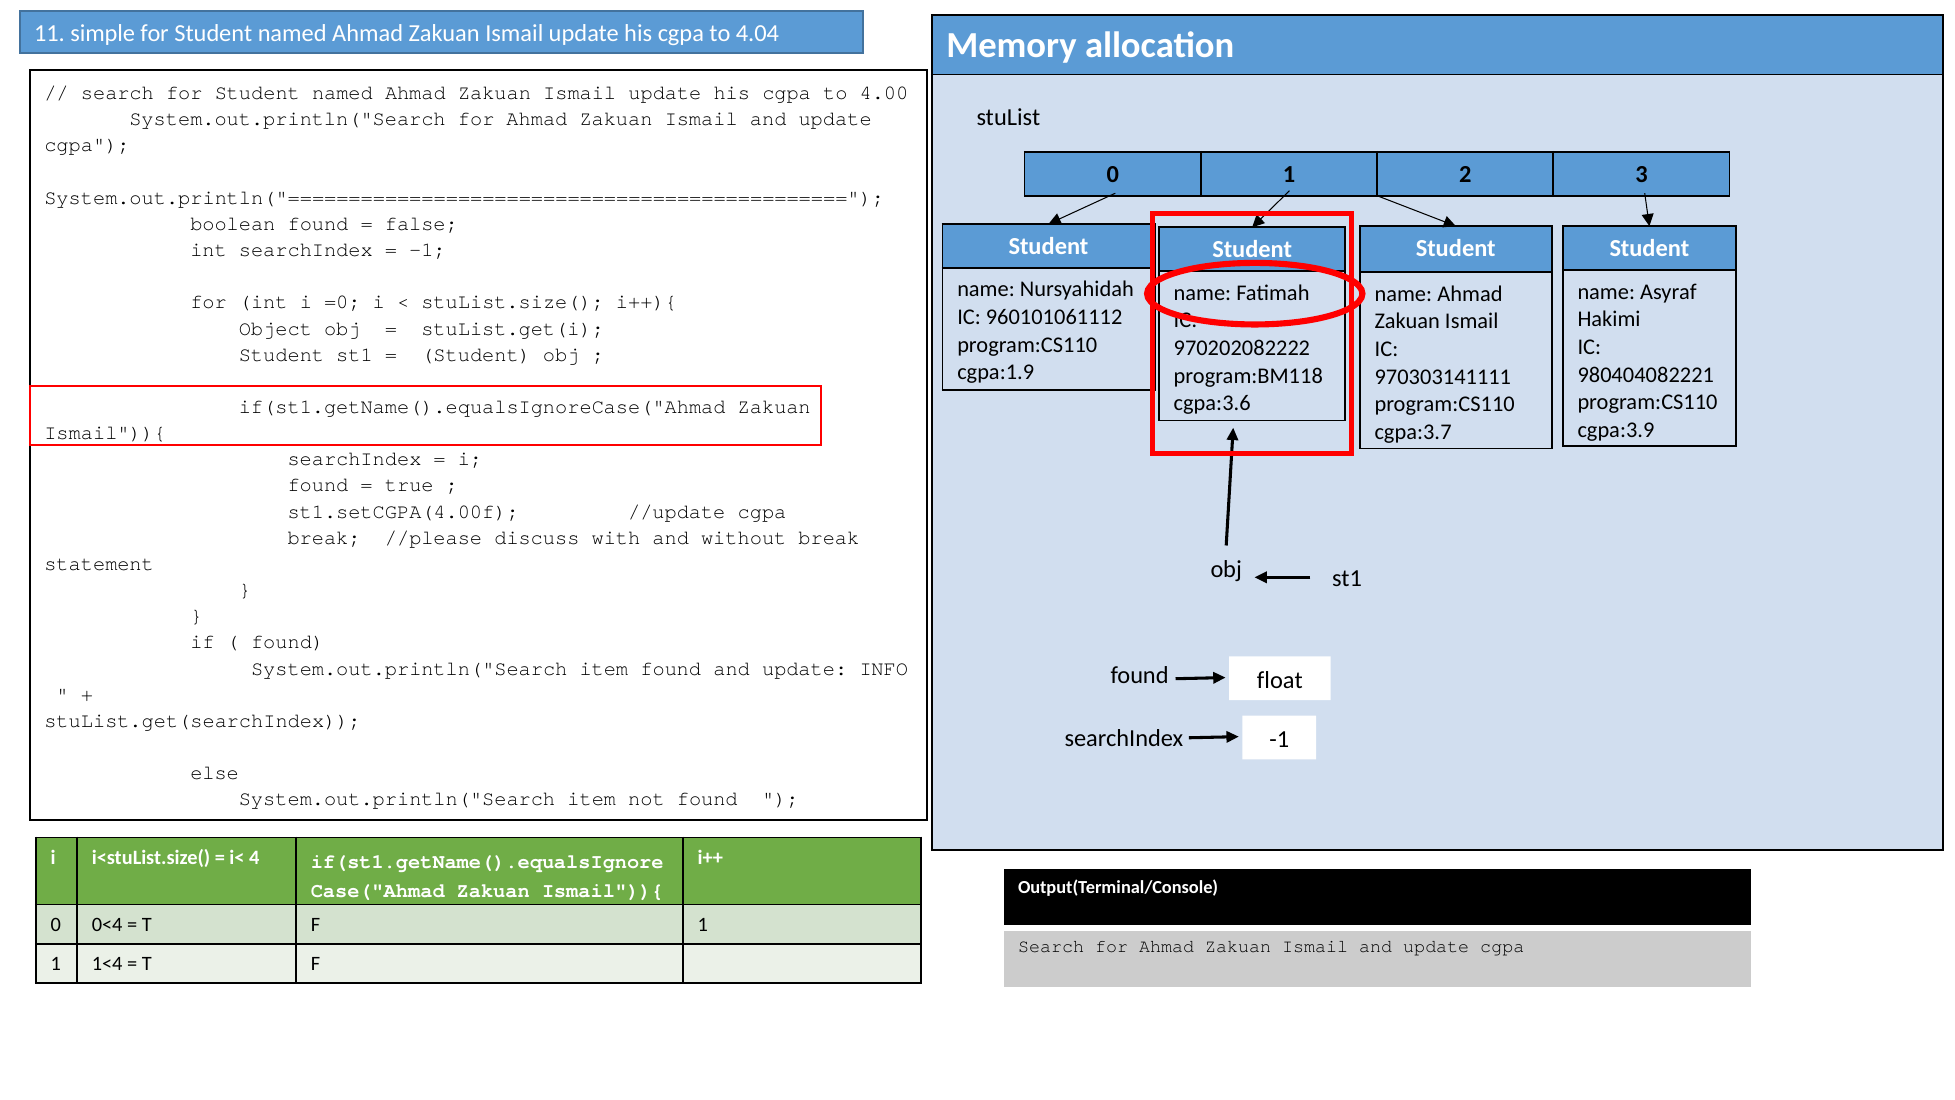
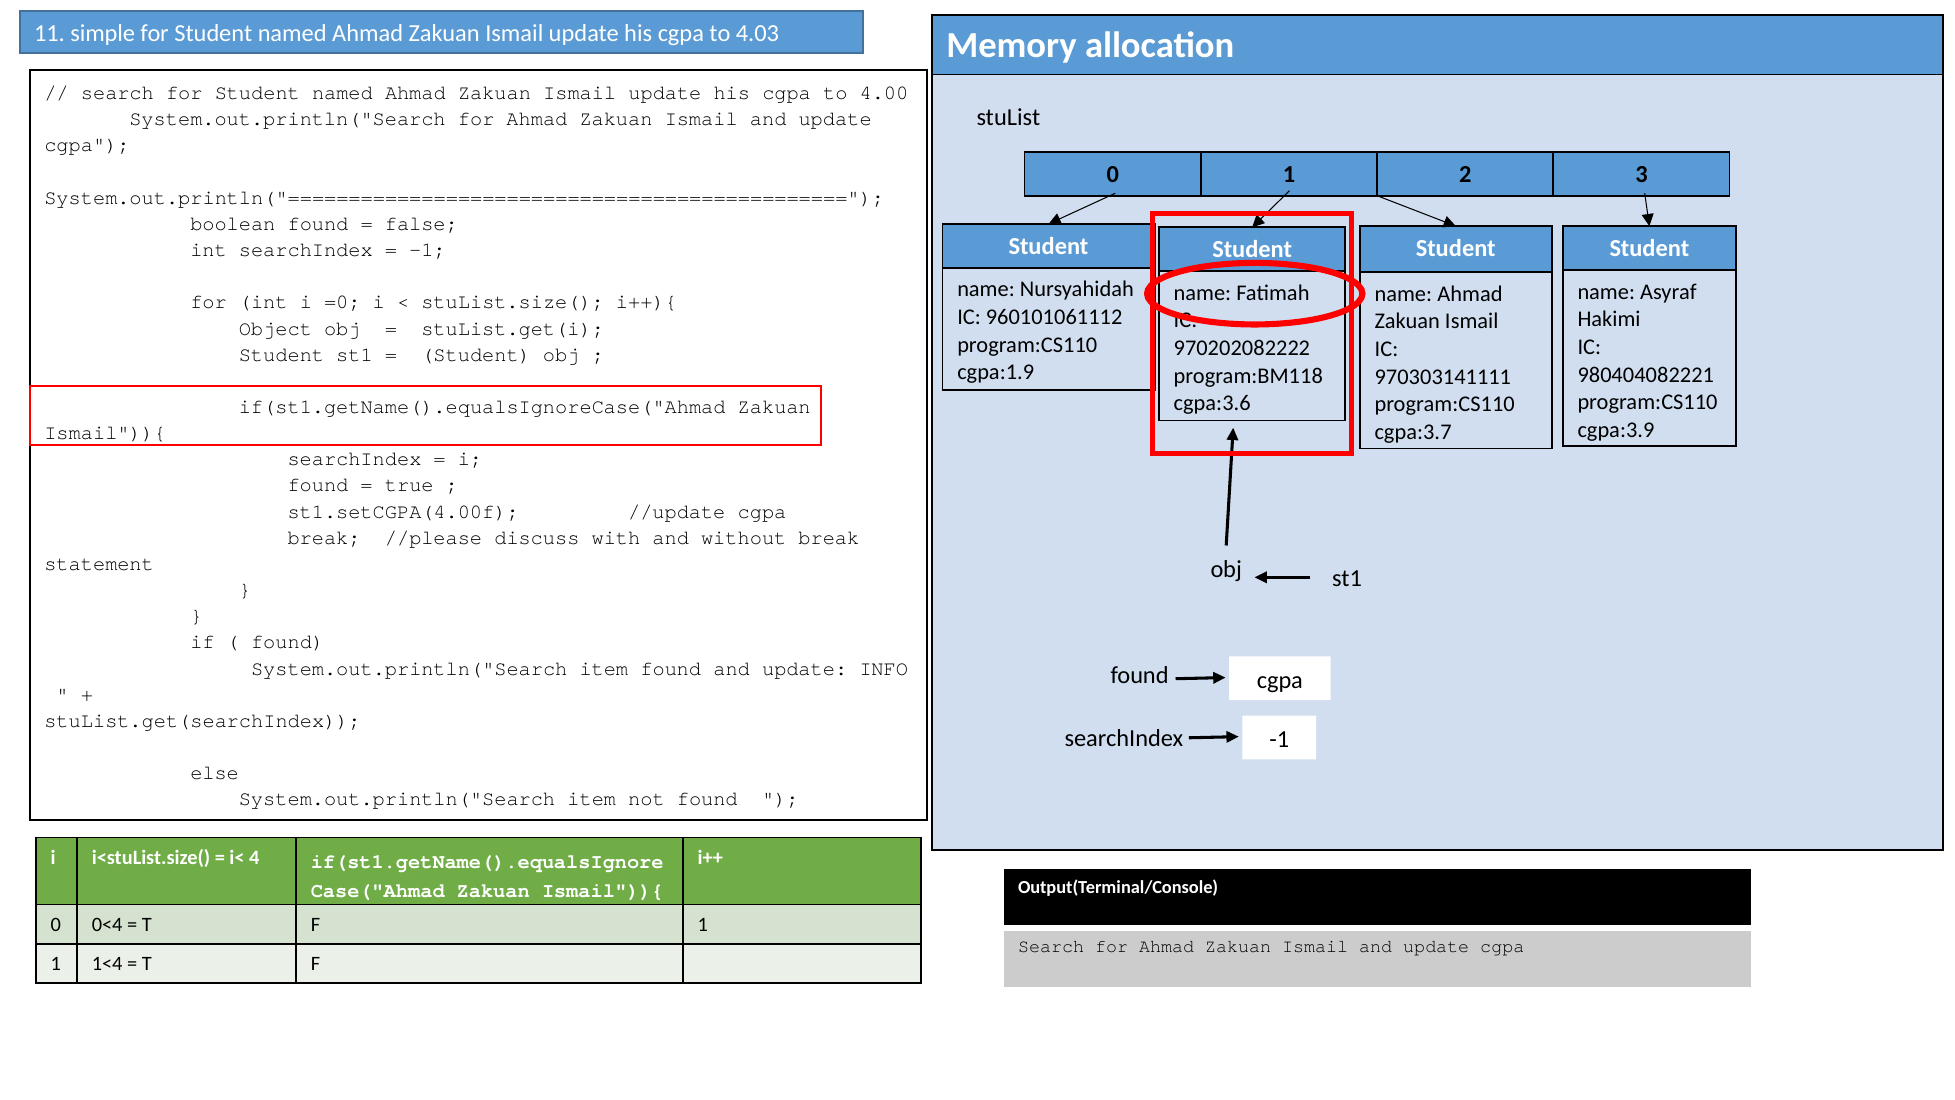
4.04: 4.04 -> 4.03 (757, 34)
found float: float -> cgpa (1280, 680)
